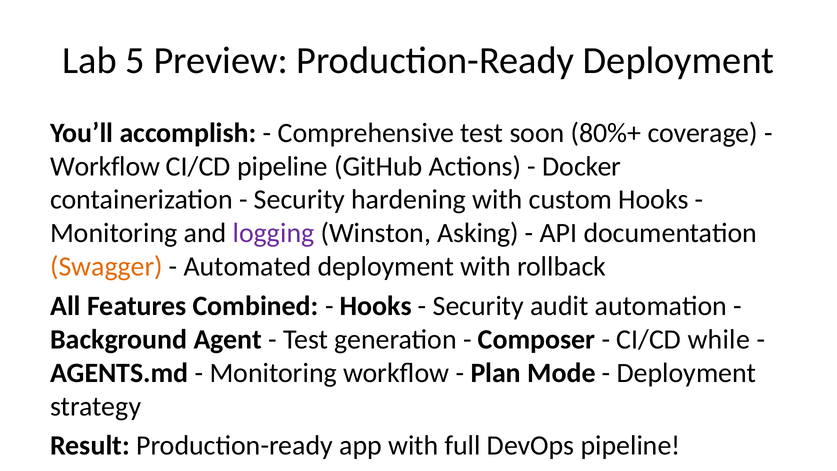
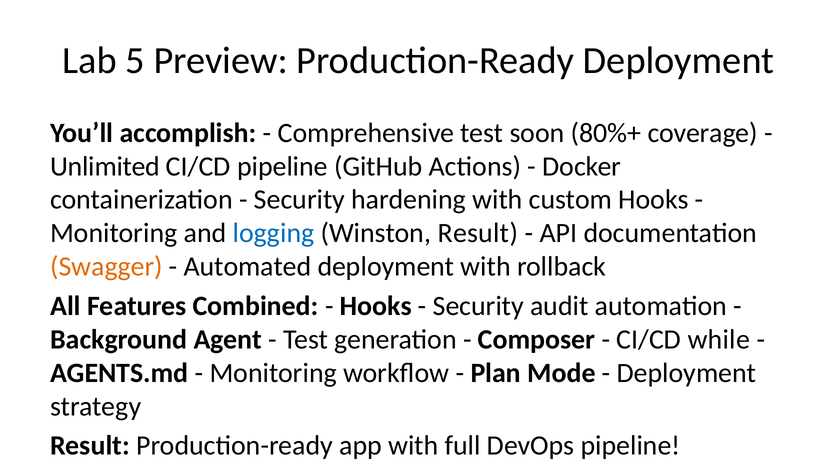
Workflow: Workflow -> Unlimited (105, 166)
logging colour: purple -> blue (273, 233)
Winston Asking: Asking -> Result (478, 233)
